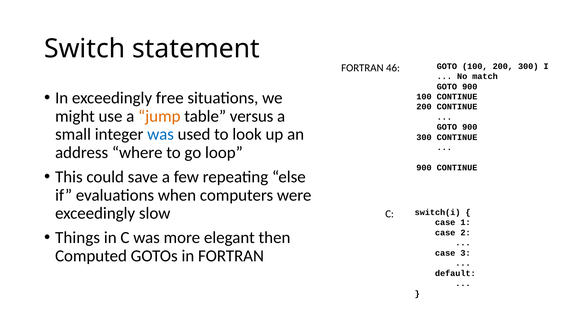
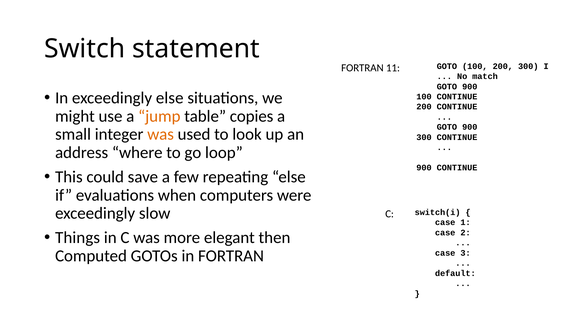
46: 46 -> 11 (393, 68)
exceedingly free: free -> else (170, 98)
versus: versus -> copies (252, 116)
was colour: blue -> orange (161, 135)
